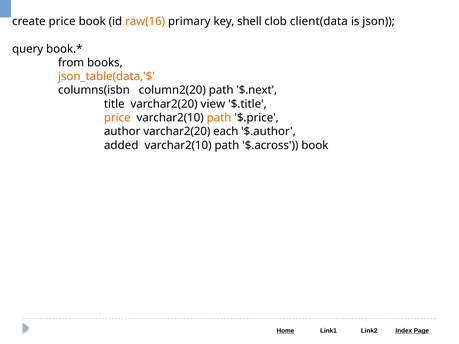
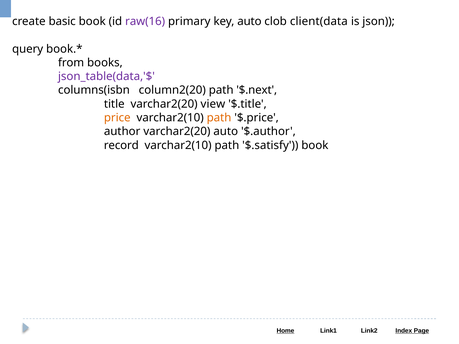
create price: price -> basic (62, 21)
raw(16 colour: orange -> purple (145, 21)
key shell: shell -> auto (249, 21)
json_table(data,'$ colour: orange -> purple (106, 76)
varchar2(20 each: each -> auto (226, 132)
added: added -> record (121, 145)
$.across: $.across -> $.satisfy (270, 145)
